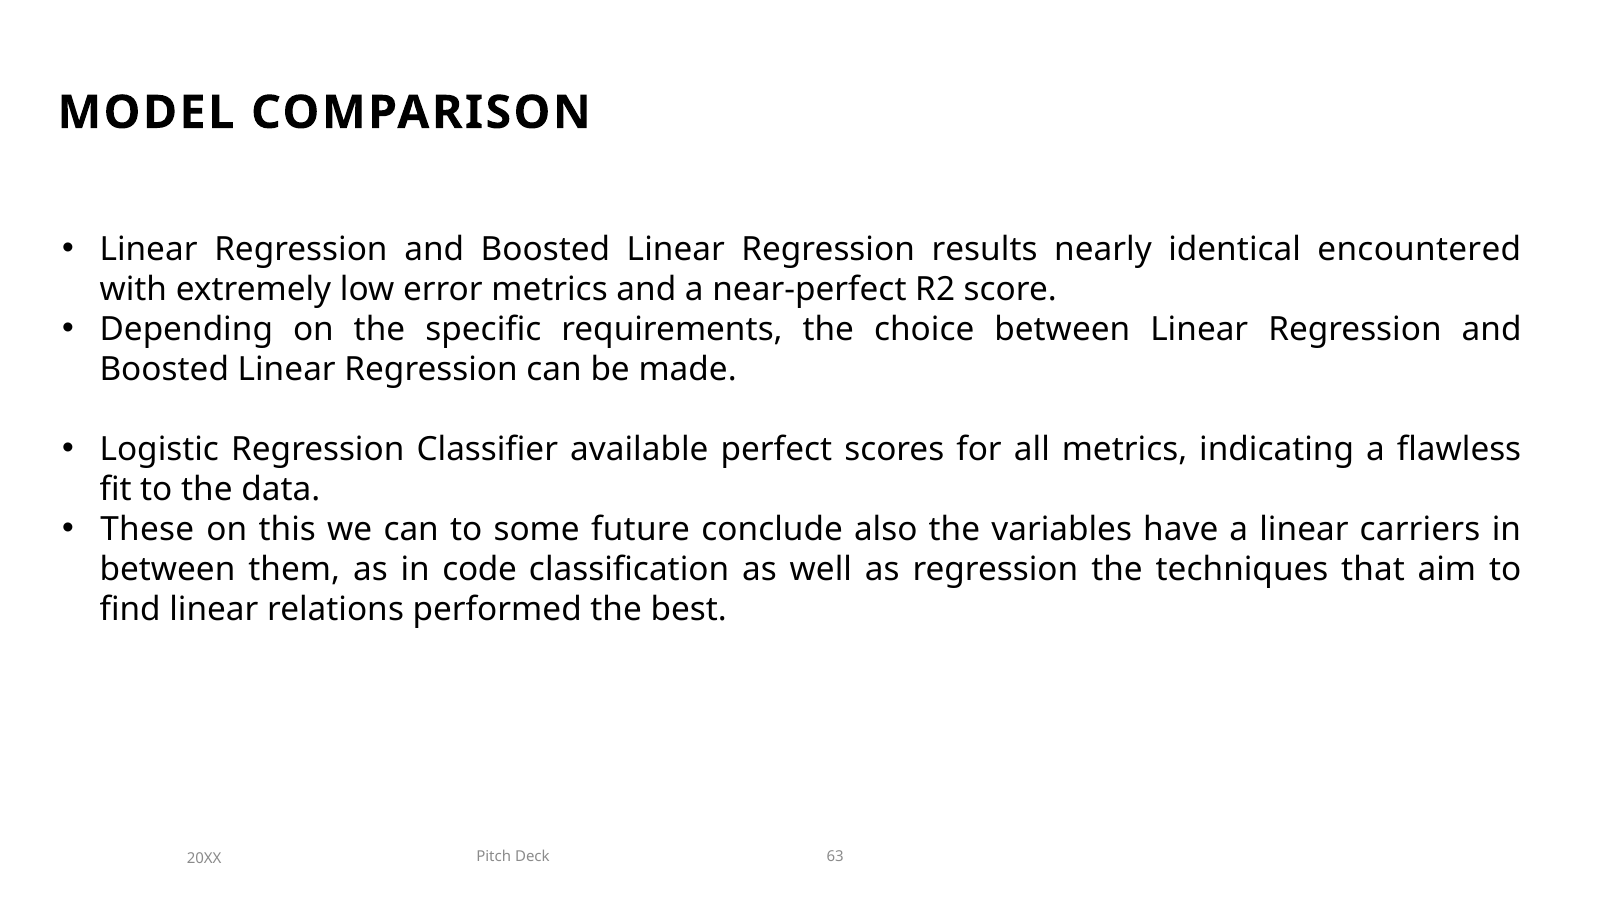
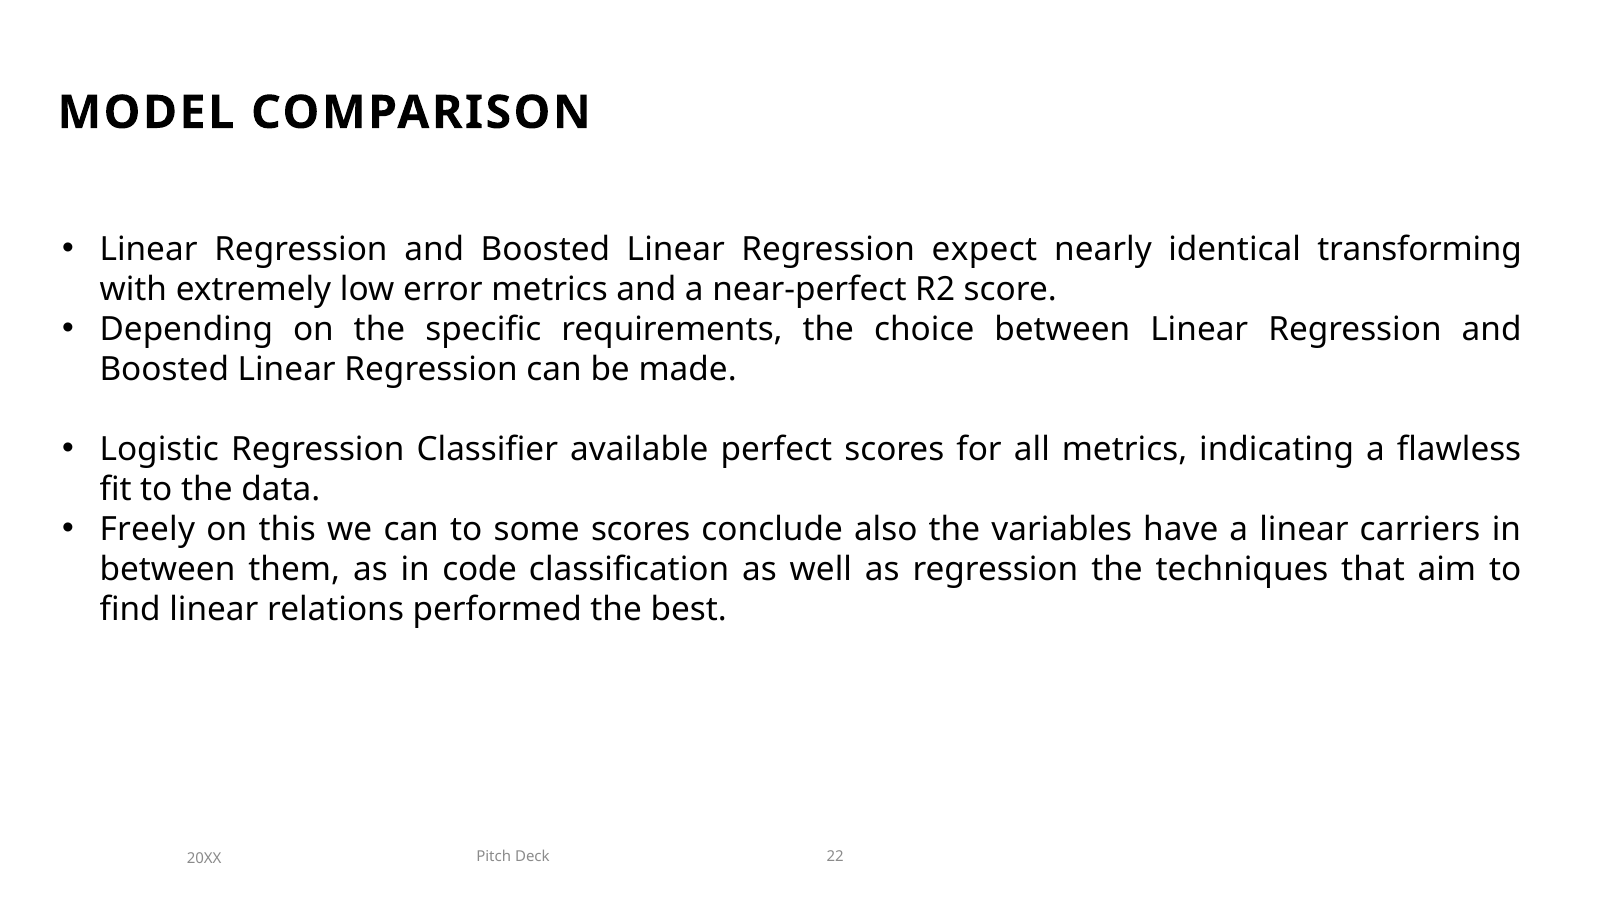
results: results -> expect (984, 250)
encountered: encountered -> transforming (1420, 250)
These: These -> Freely (147, 530)
some future: future -> scores (641, 530)
63: 63 -> 22 (835, 857)
